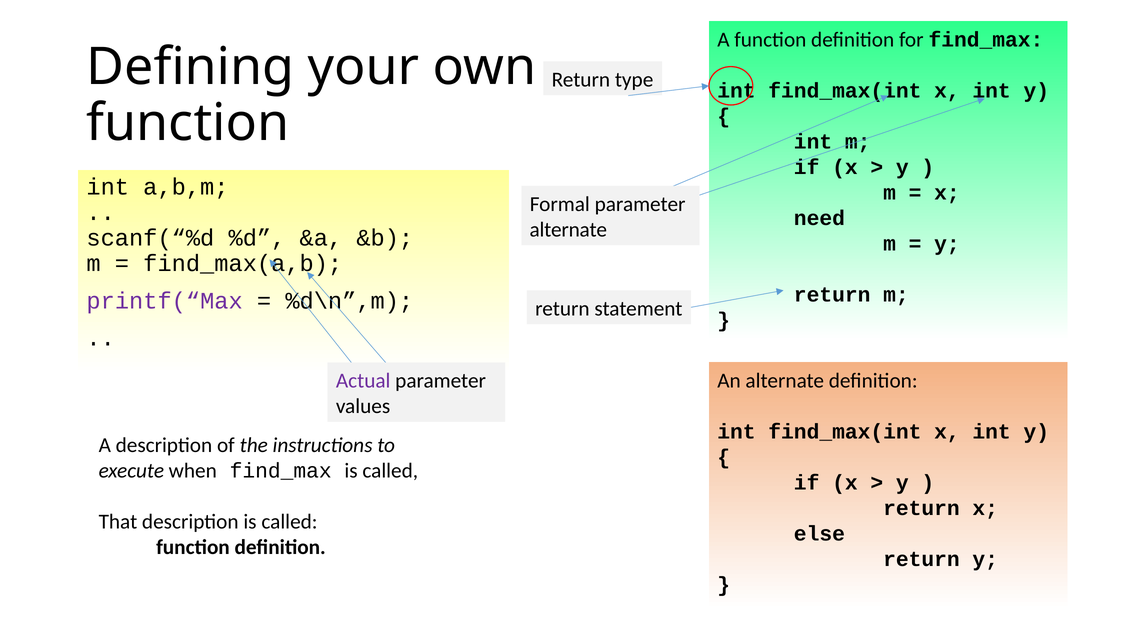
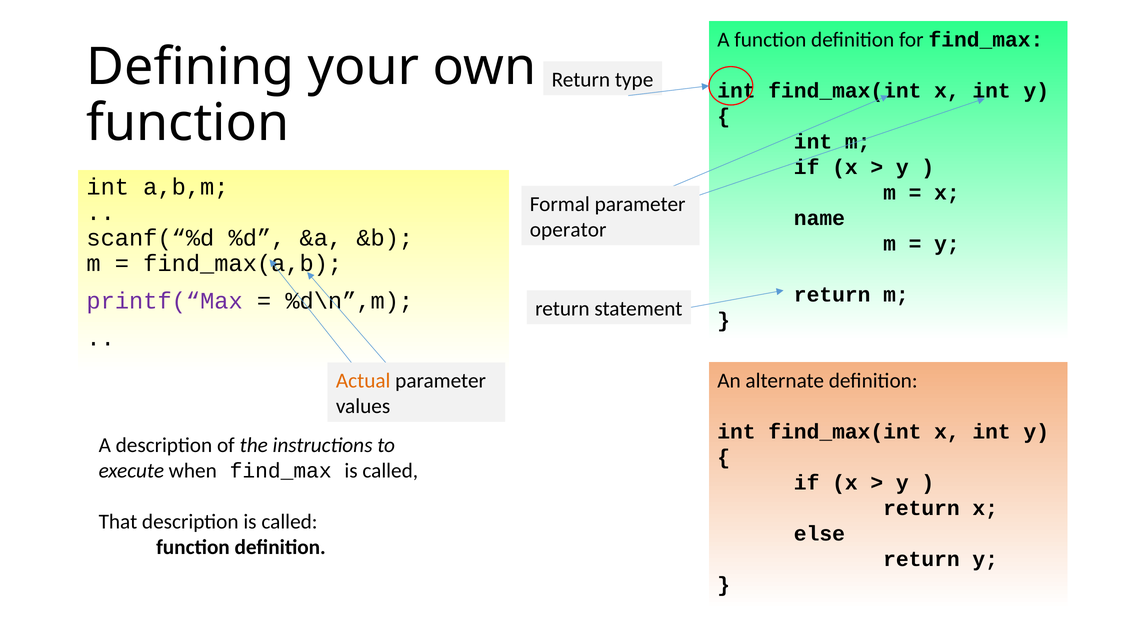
need: need -> name (819, 218)
alternate: alternate -> operator (568, 230)
Actual colour: purple -> orange (363, 381)
